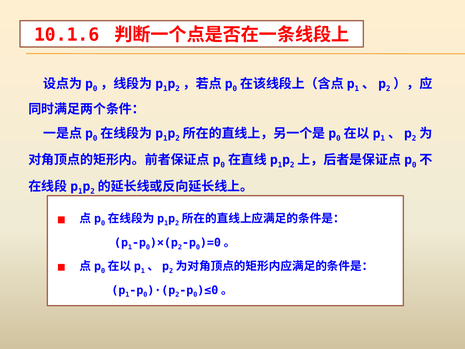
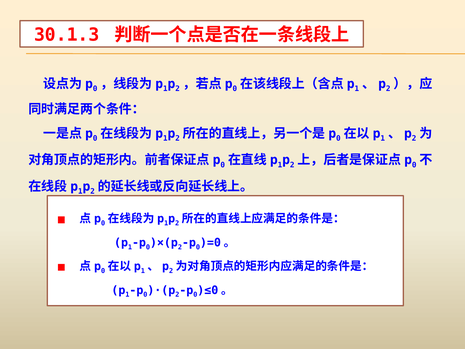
10.1.6: 10.1.6 -> 30.1.3 (67, 35)
